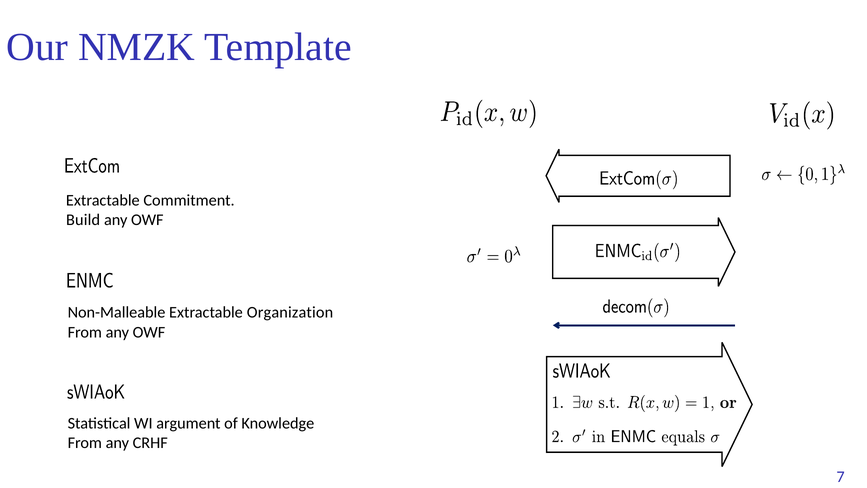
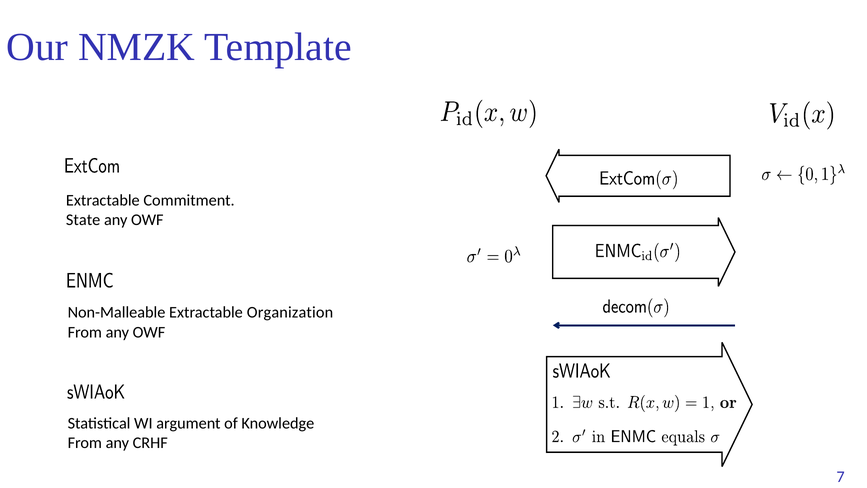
Build: Build -> State (83, 220)
